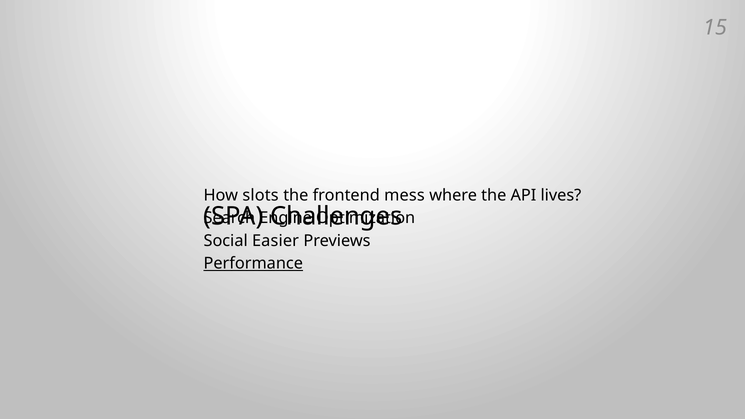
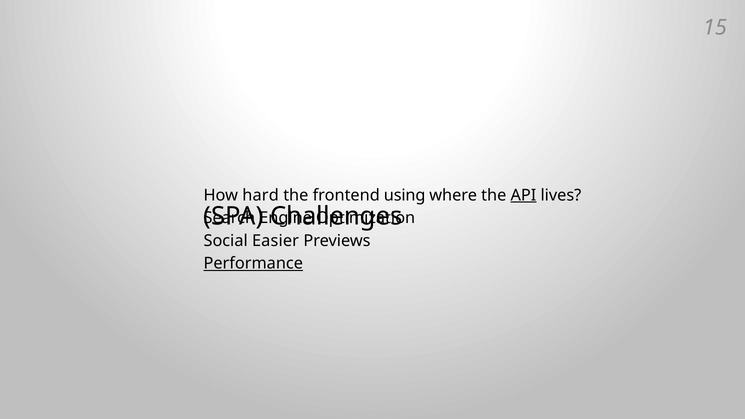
slots: slots -> hard (261, 195)
mess: mess -> using (405, 195)
API underline: none -> present (523, 195)
